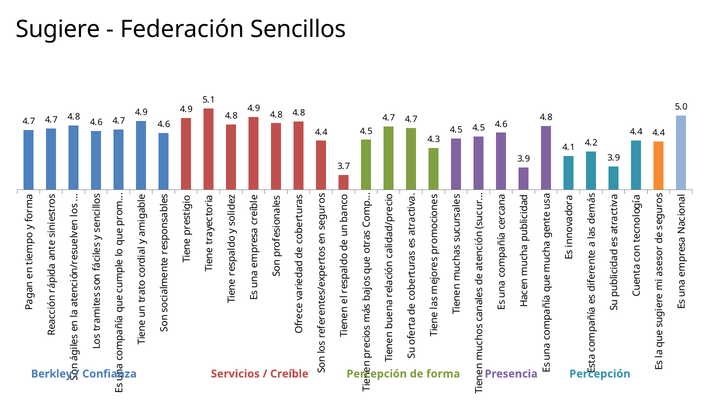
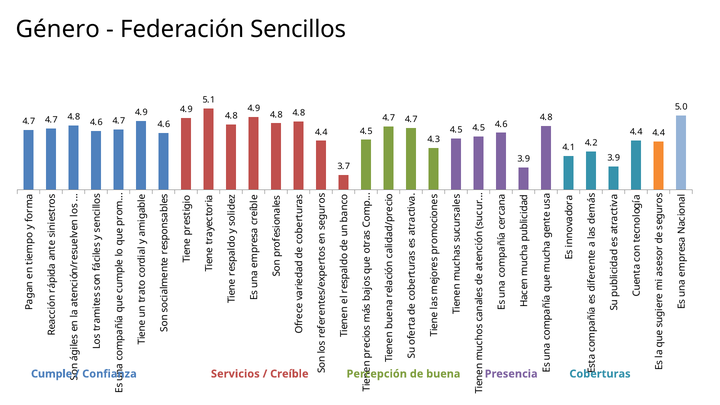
Sugiere: Sugiere -> Género (58, 29)
Berkley: Berkley -> Cumple (52, 374)
forma: forma -> buena (443, 374)
Presencia Percepción: Percepción -> Coberturas (600, 374)
